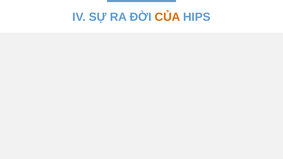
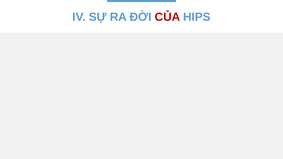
CỦA colour: orange -> red (168, 17)
